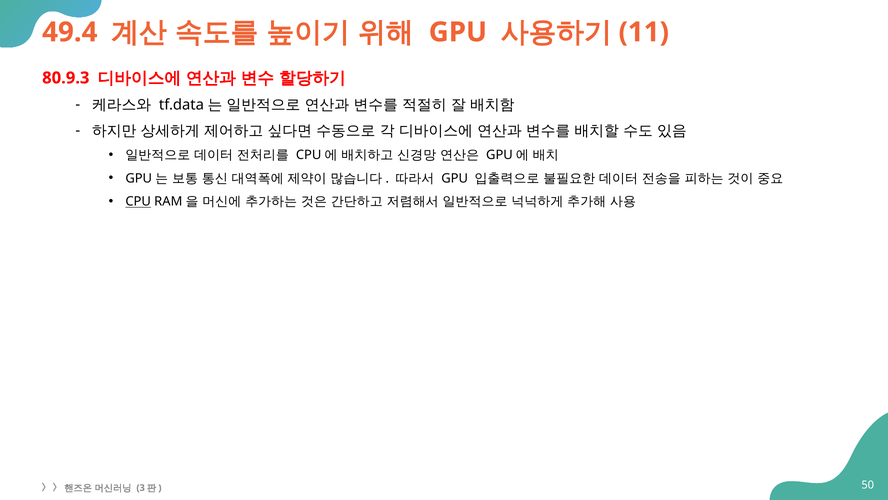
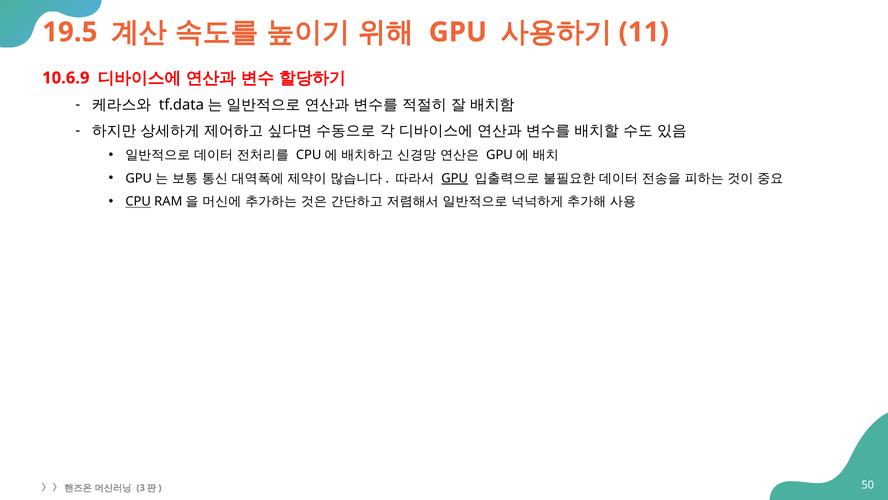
49.4: 49.4 -> 19.5 (70, 32)
80.9.3: 80.9.3 -> 10.6.9 (66, 78)
GPU underline: none -> present (455, 178)
